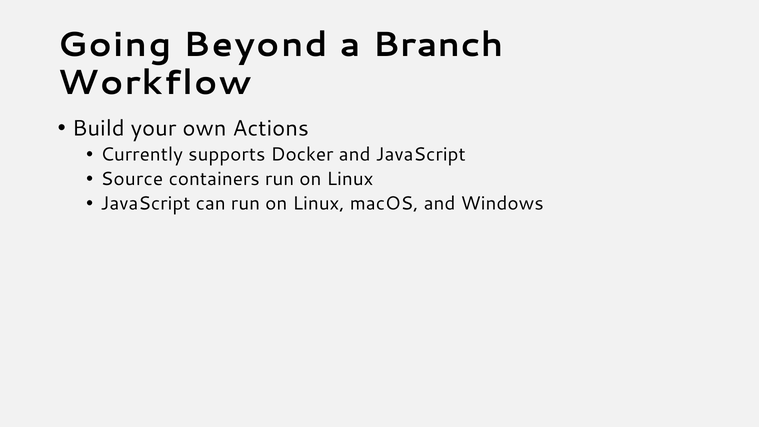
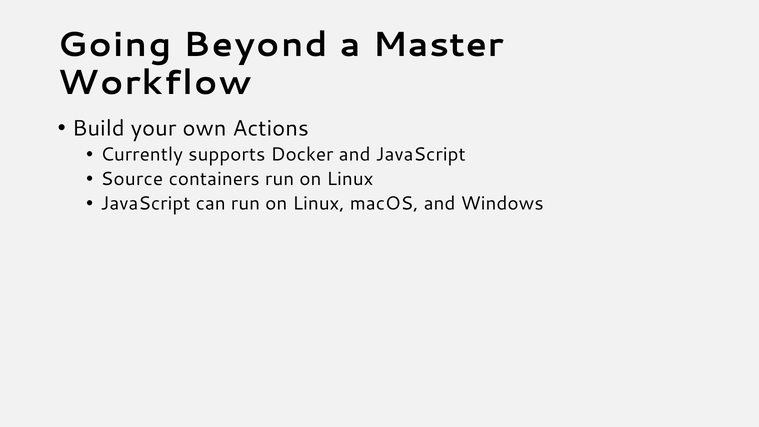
Branch: Branch -> Master (438, 45)
